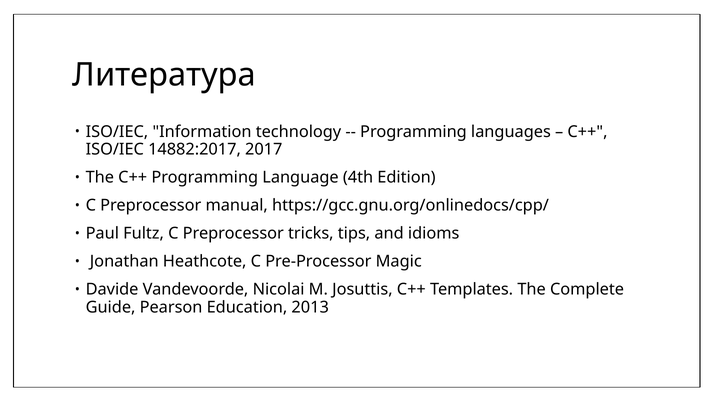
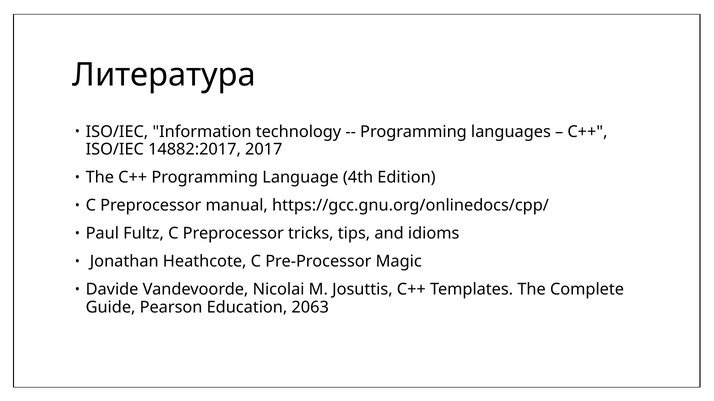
2013: 2013 -> 2063 (310, 308)
